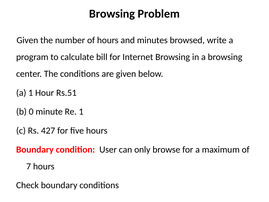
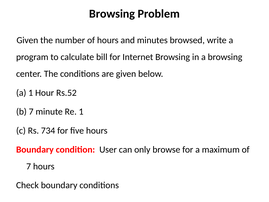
Rs.51: Rs.51 -> Rs.52 (66, 93)
b 0: 0 -> 7 (31, 112)
427: 427 -> 734 (48, 130)
